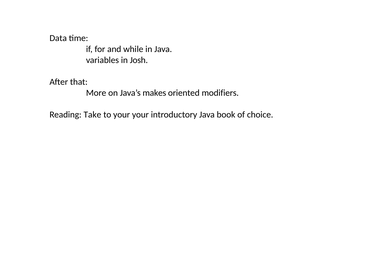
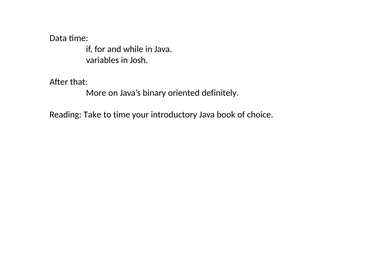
makes: makes -> binary (154, 93)
modifiers: modifiers -> definitely (220, 93)
to your: your -> time (122, 115)
